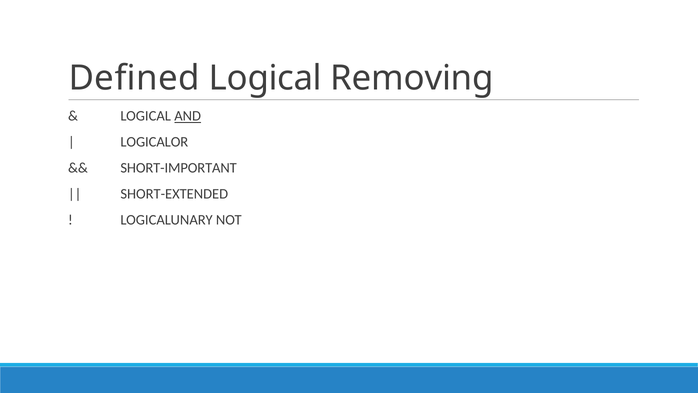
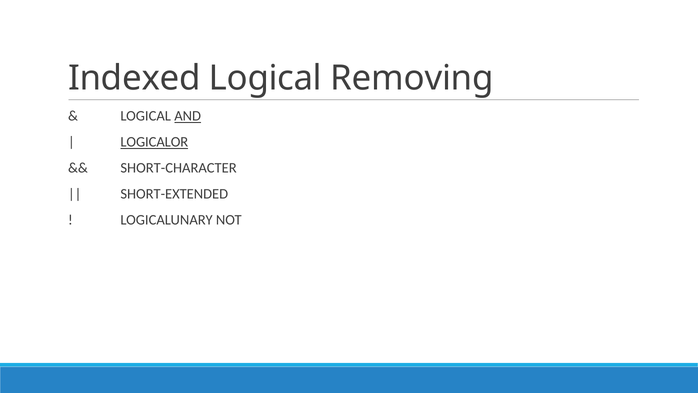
Defined: Defined -> Indexed (134, 78)
LOGICALOR underline: none -> present (154, 142)
SHORT-IMPORTANT: SHORT-IMPORTANT -> SHORT-CHARACTER (179, 168)
